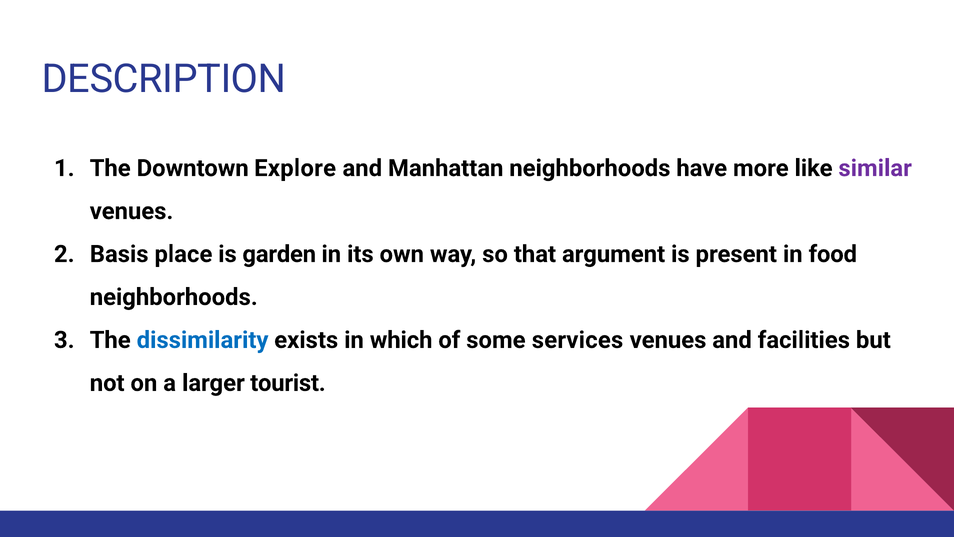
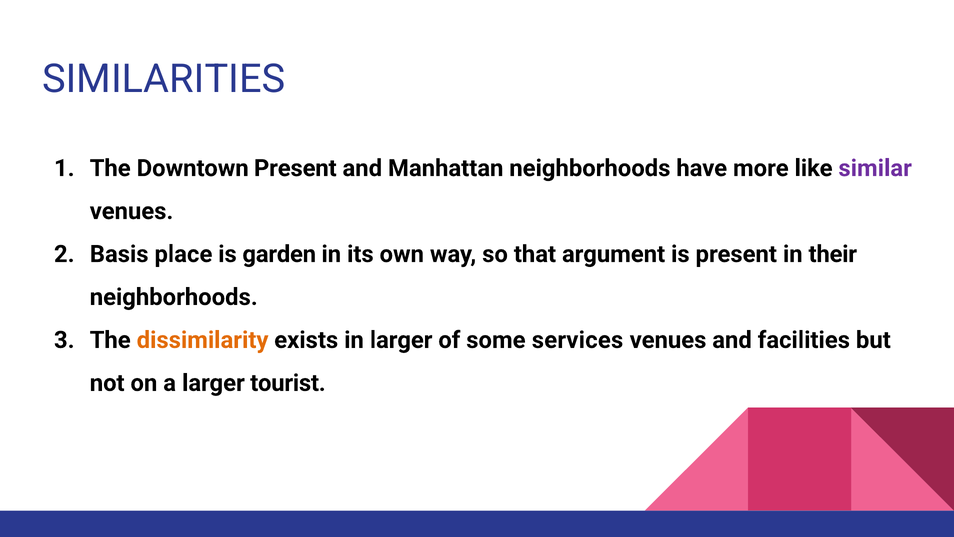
DESCRIPTION: DESCRIPTION -> SIMILARITIES (164, 79)
Downtown Explore: Explore -> Present (295, 168)
food: food -> their (833, 254)
dissimilarity colour: blue -> orange (203, 340)
in which: which -> larger (401, 340)
